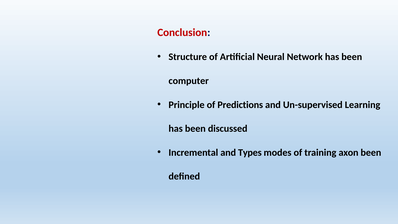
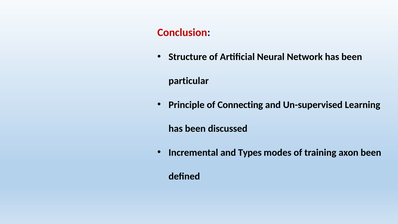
computer: computer -> particular (189, 81)
Predictions: Predictions -> Connecting (240, 105)
